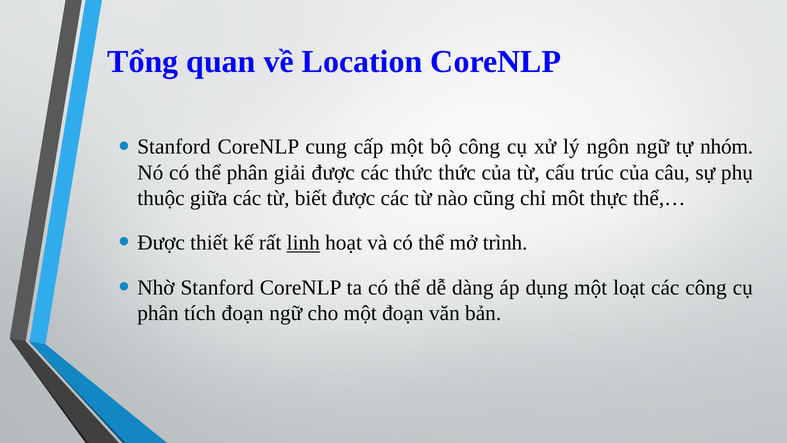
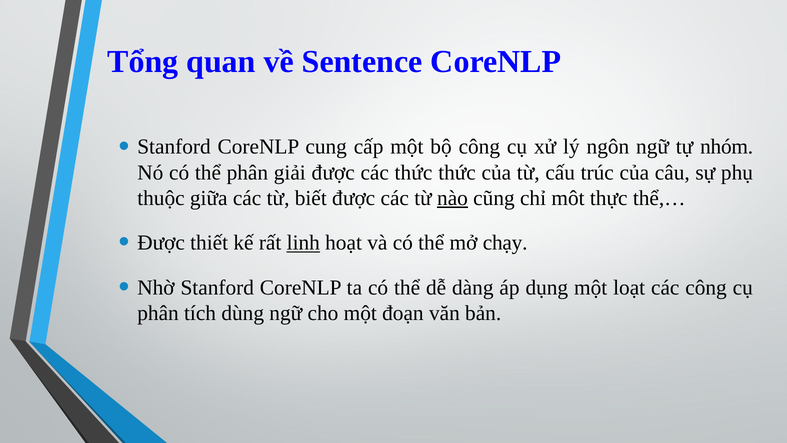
Location: Location -> Sentence (362, 62)
nào underline: none -> present (452, 198)
trình: trình -> chạy (505, 243)
tích đoạn: đoạn -> dùng (243, 313)
